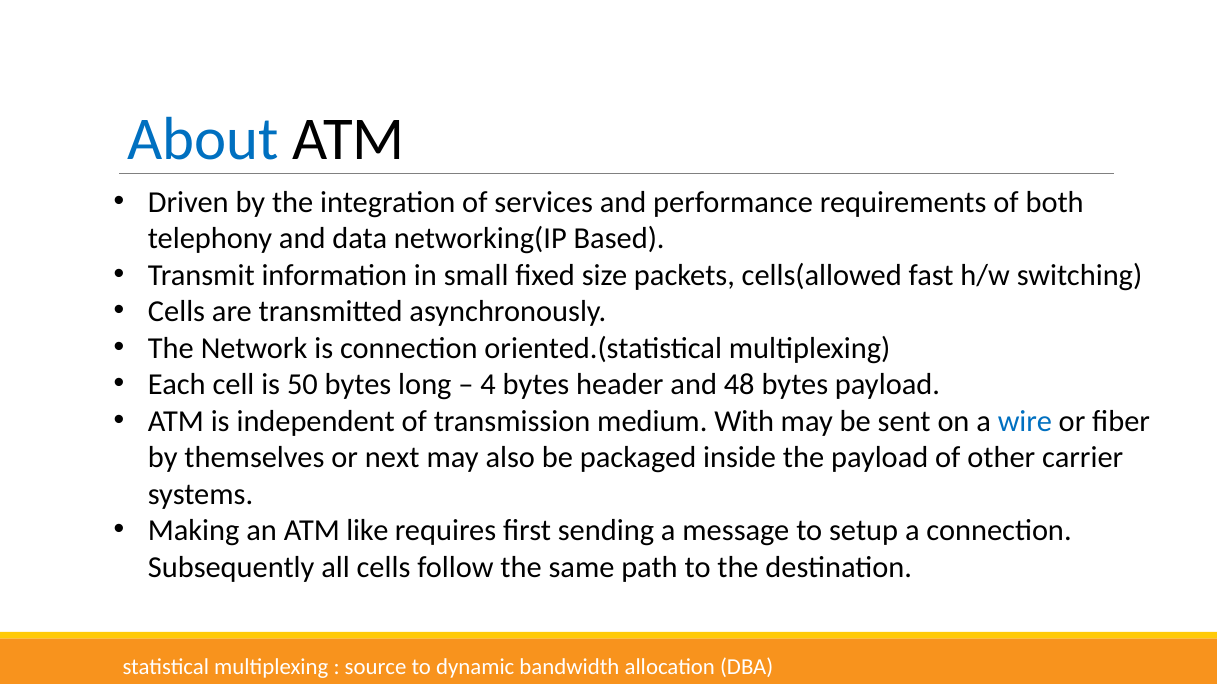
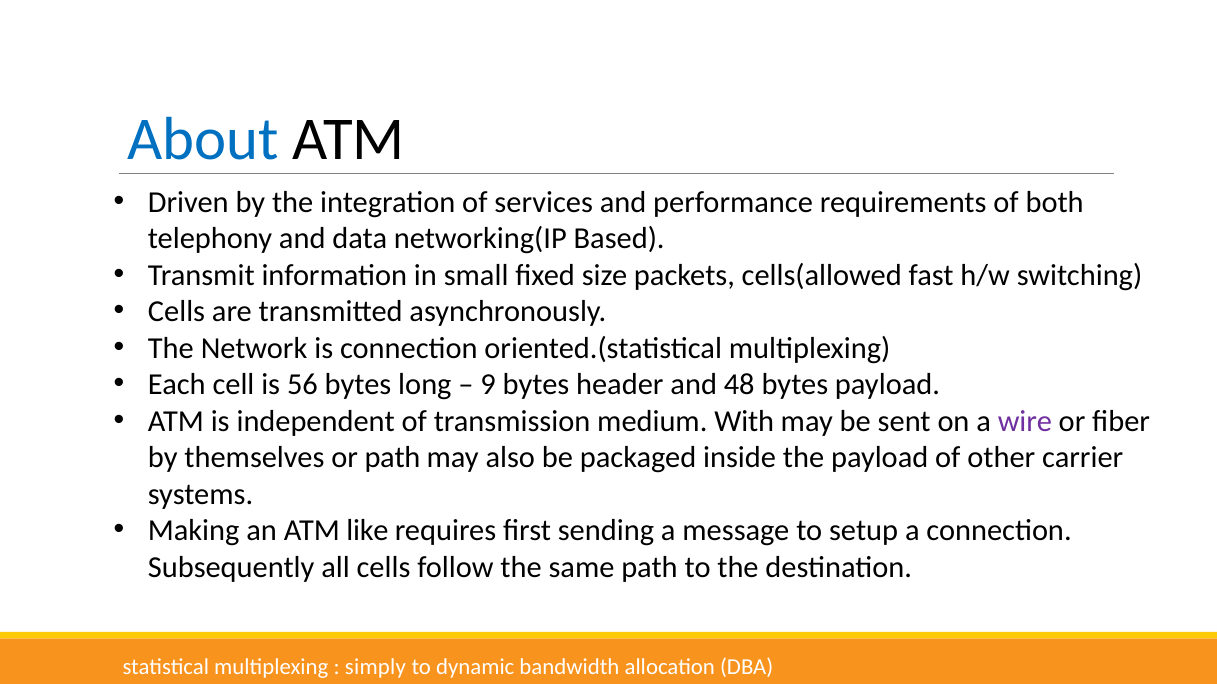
50: 50 -> 56 (302, 385)
4: 4 -> 9 (488, 385)
wire colour: blue -> purple (1025, 421)
or next: next -> path (392, 458)
source: source -> simply (375, 667)
